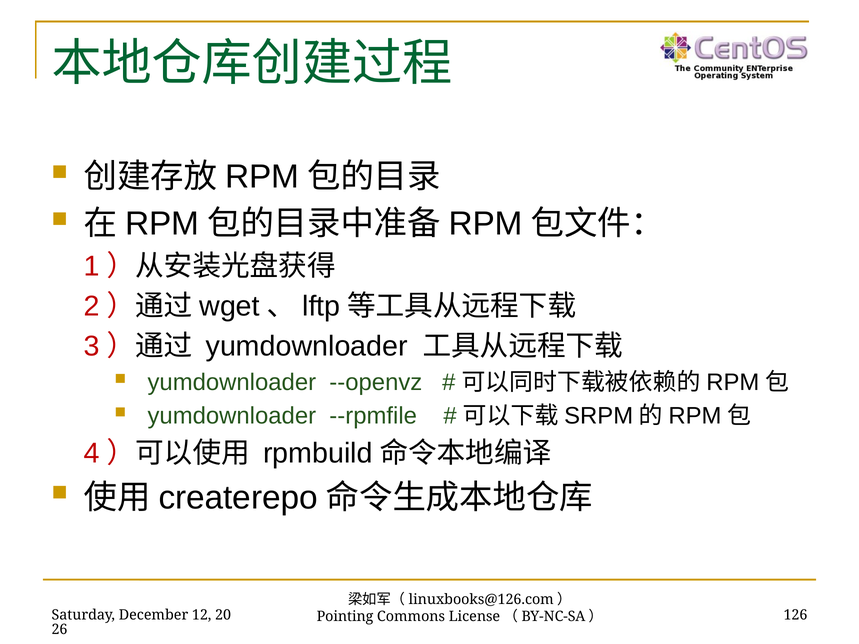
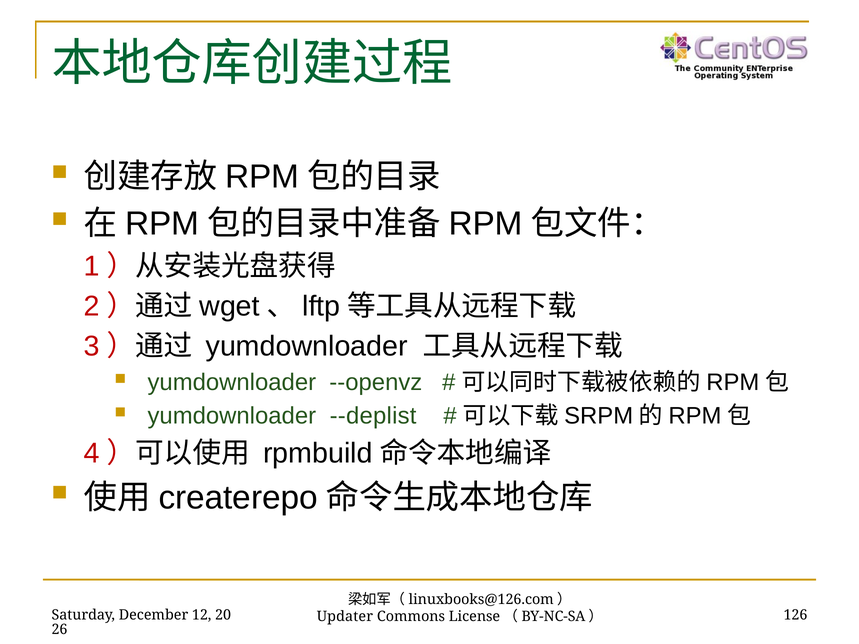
--rpmfile: --rpmfile -> --deplist (373, 416)
Pointing: Pointing -> Updater (345, 617)
